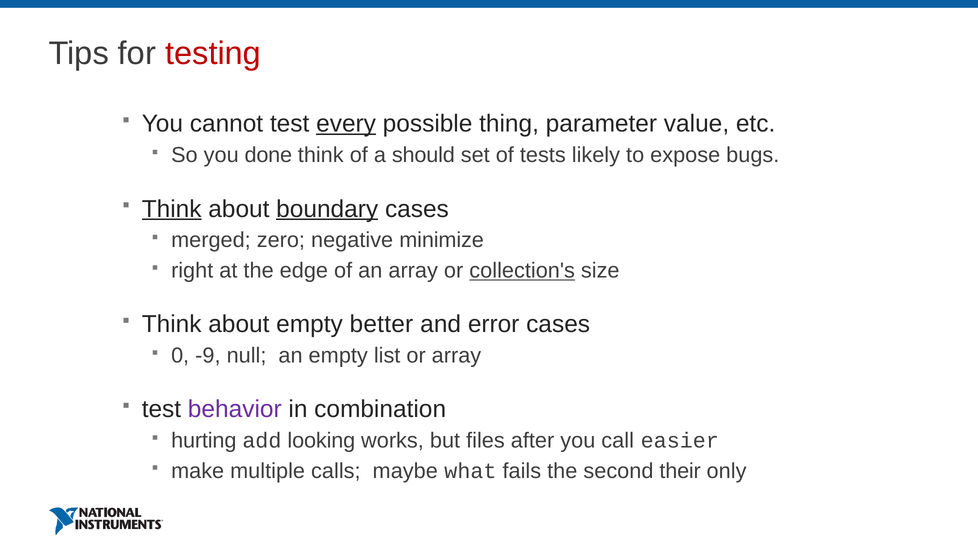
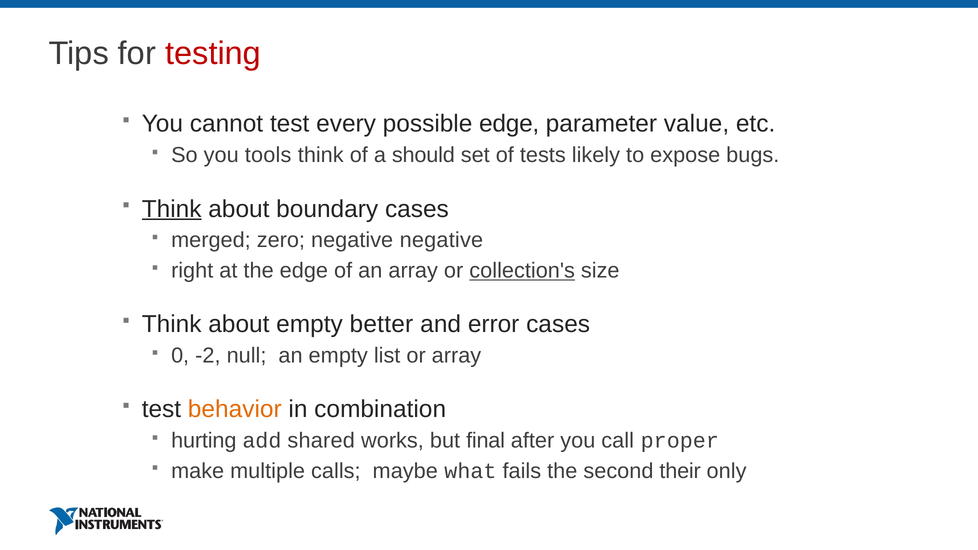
every underline: present -> none (346, 124)
possible thing: thing -> edge (509, 124)
done: done -> tools (268, 155)
boundary underline: present -> none (327, 209)
negative minimize: minimize -> negative (441, 240)
-9: -9 -> -2 (208, 356)
behavior colour: purple -> orange (235, 409)
looking: looking -> shared (321, 441)
files: files -> final (486, 441)
easier: easier -> proper (680, 441)
